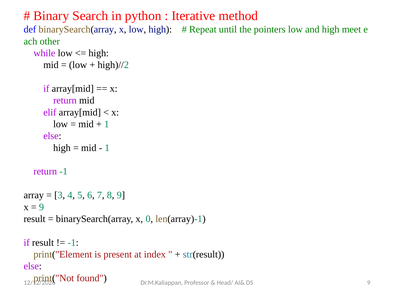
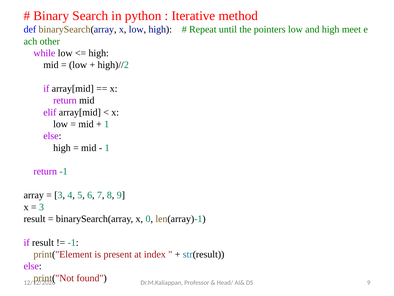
9: 9 -> 3 (41, 207)
